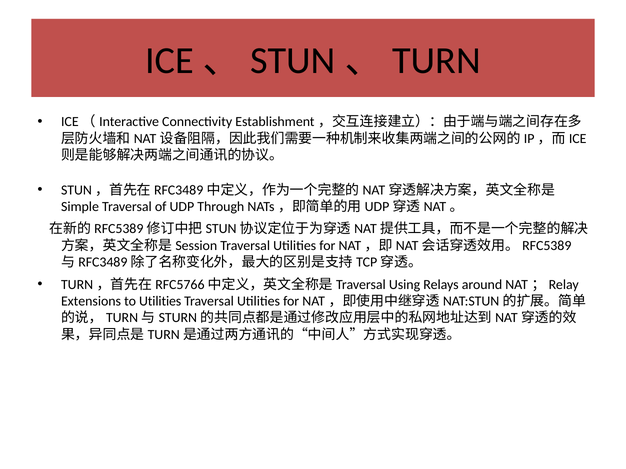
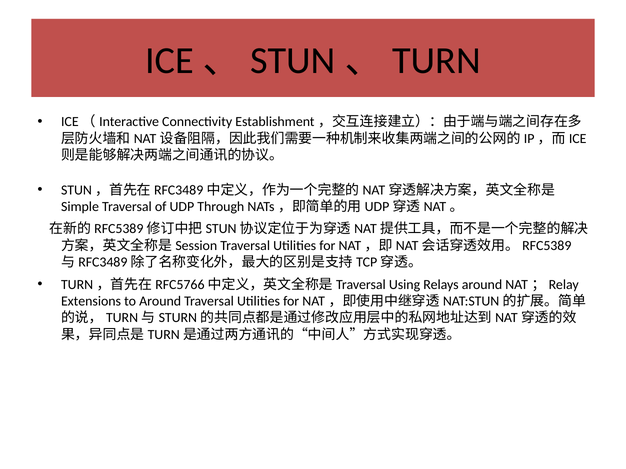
to Utilities: Utilities -> Around (160, 301)
